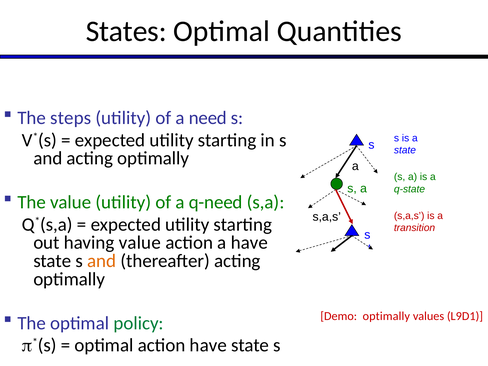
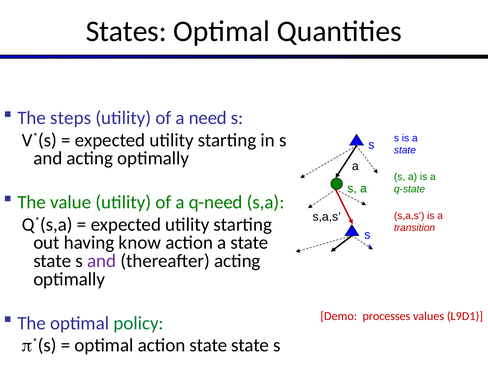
having value: value -> know (140, 243)
action a have: have -> state (249, 243)
and colour: orange -> purple (102, 261)
Demo optimally: optimally -> processes (386, 316)
action have: have -> state (208, 345)
